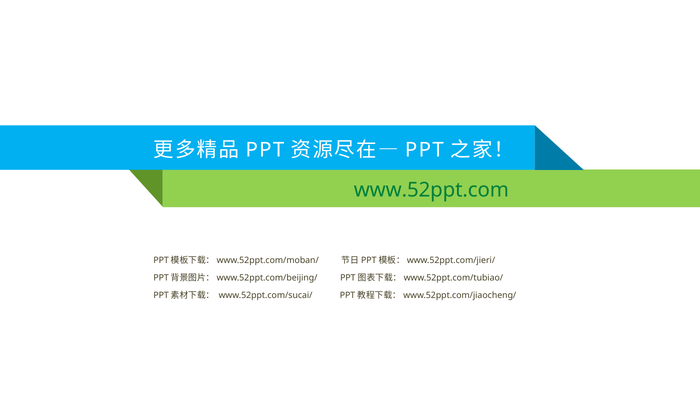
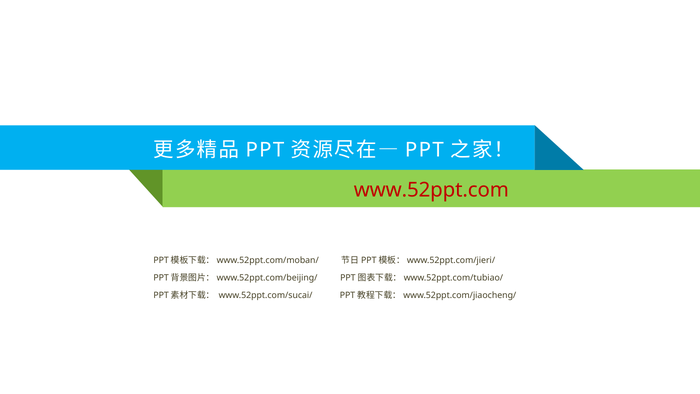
www.52ppt.com colour: green -> red (431, 190)
